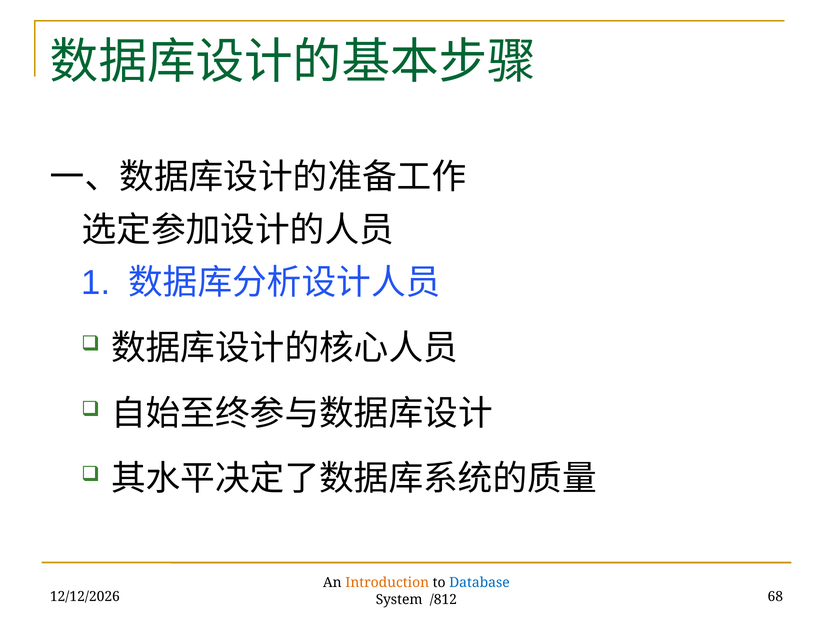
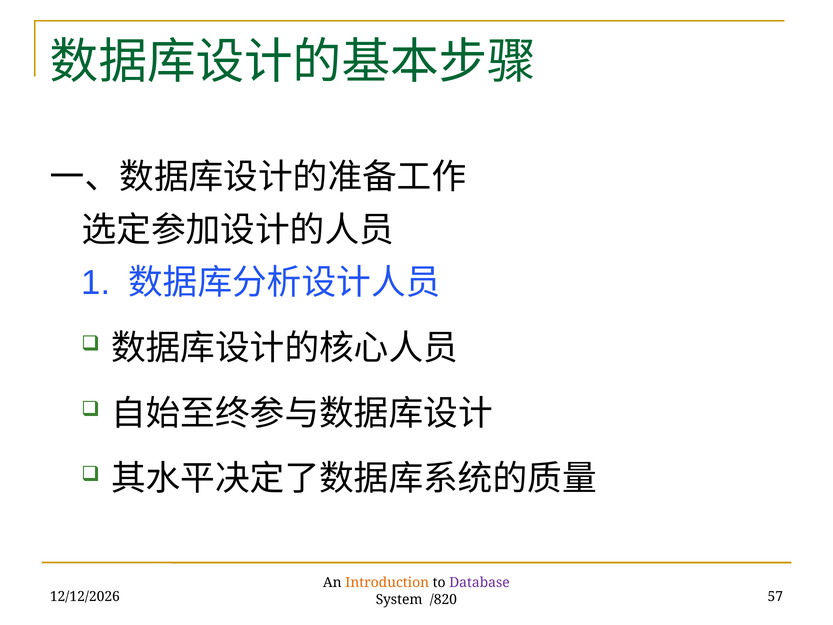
Database colour: blue -> purple (479, 583)
68: 68 -> 57 (775, 597)
/812: /812 -> /820 (443, 599)
